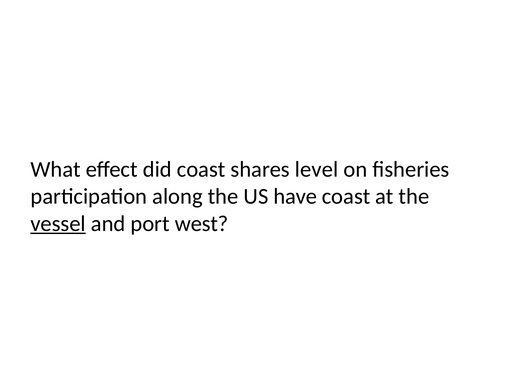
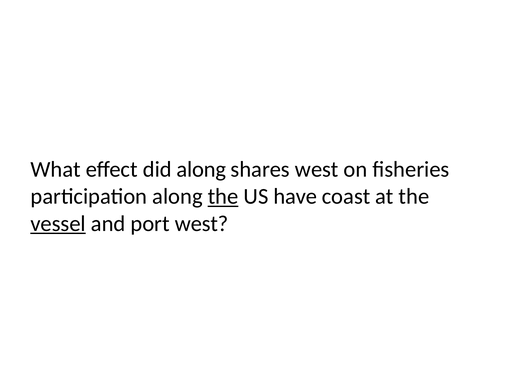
did coast: coast -> along (201, 169)
shares level: level -> west (317, 169)
the underline: none -> present (223, 196)
